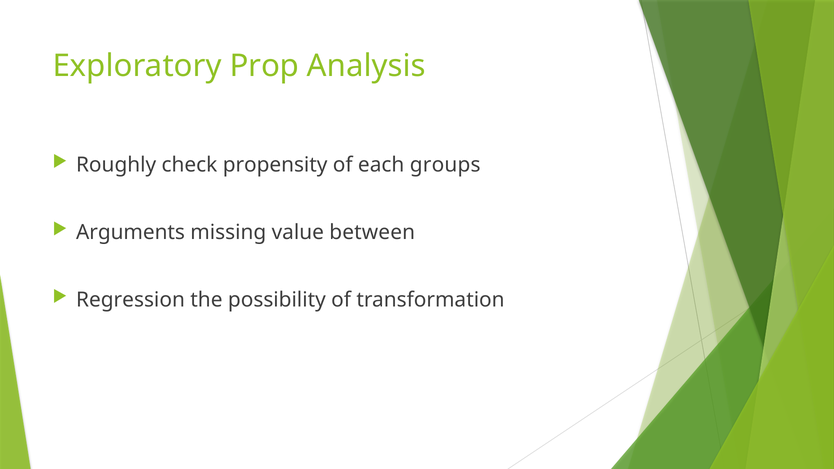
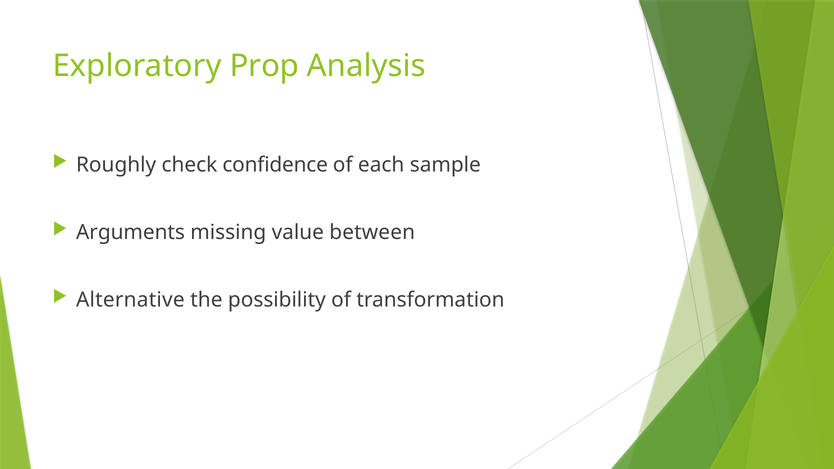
propensity: propensity -> confidence (275, 165)
groups: groups -> sample (445, 165)
Regression: Regression -> Alternative (130, 300)
